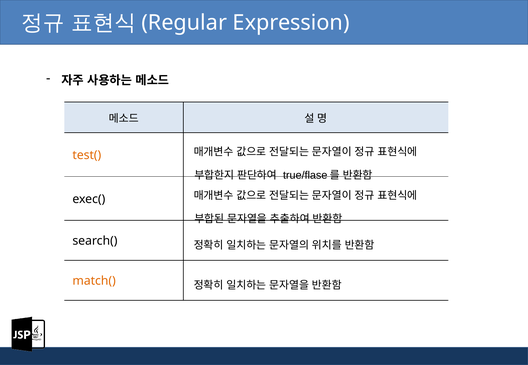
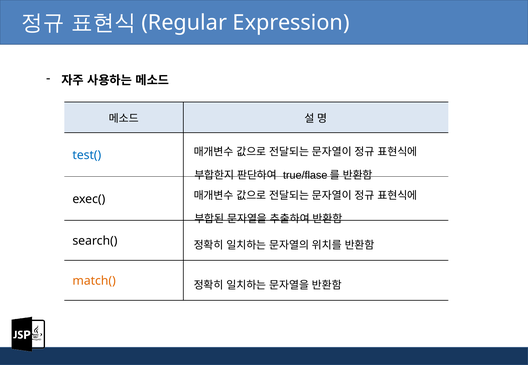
test( colour: orange -> blue (87, 155)
